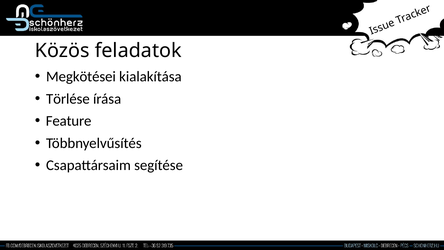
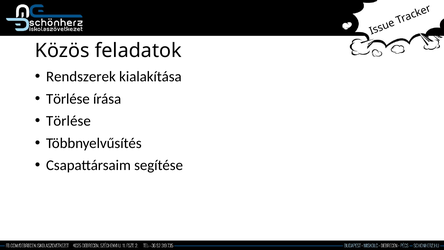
Megkötései: Megkötései -> Rendszerek (81, 77)
Feature: Feature -> Törlése (68, 121)
